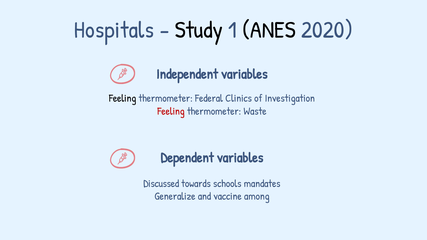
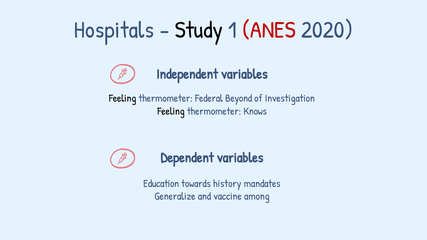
ANES colour: black -> red (269, 30)
Clinics: Clinics -> Beyond (239, 99)
Feeling colour: red -> black (171, 111)
Waste: Waste -> Knows (255, 111)
Discussed: Discussed -> Education (161, 184)
schools: schools -> history (227, 184)
